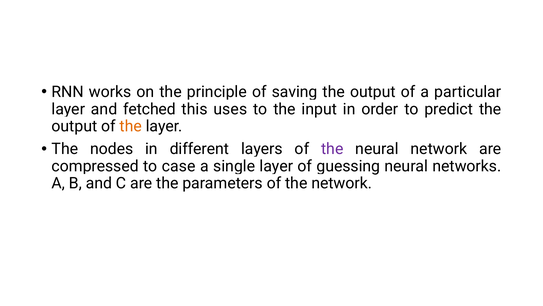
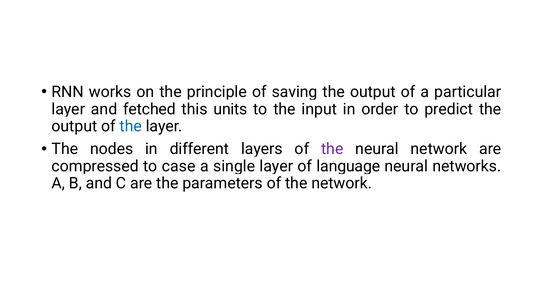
uses: uses -> units (230, 109)
the colour: orange -> blue (131, 126)
guessing: guessing -> language (348, 166)
